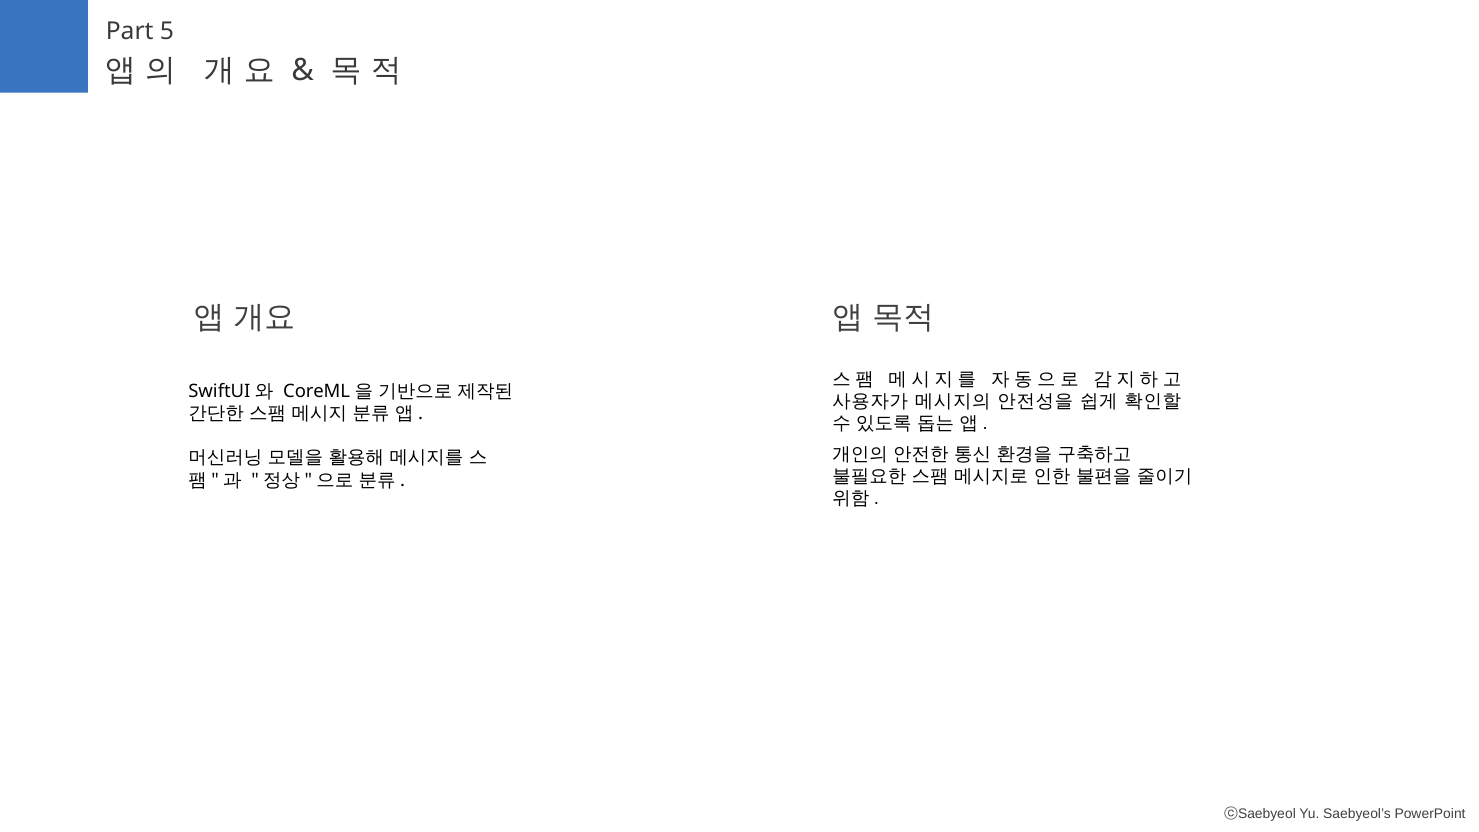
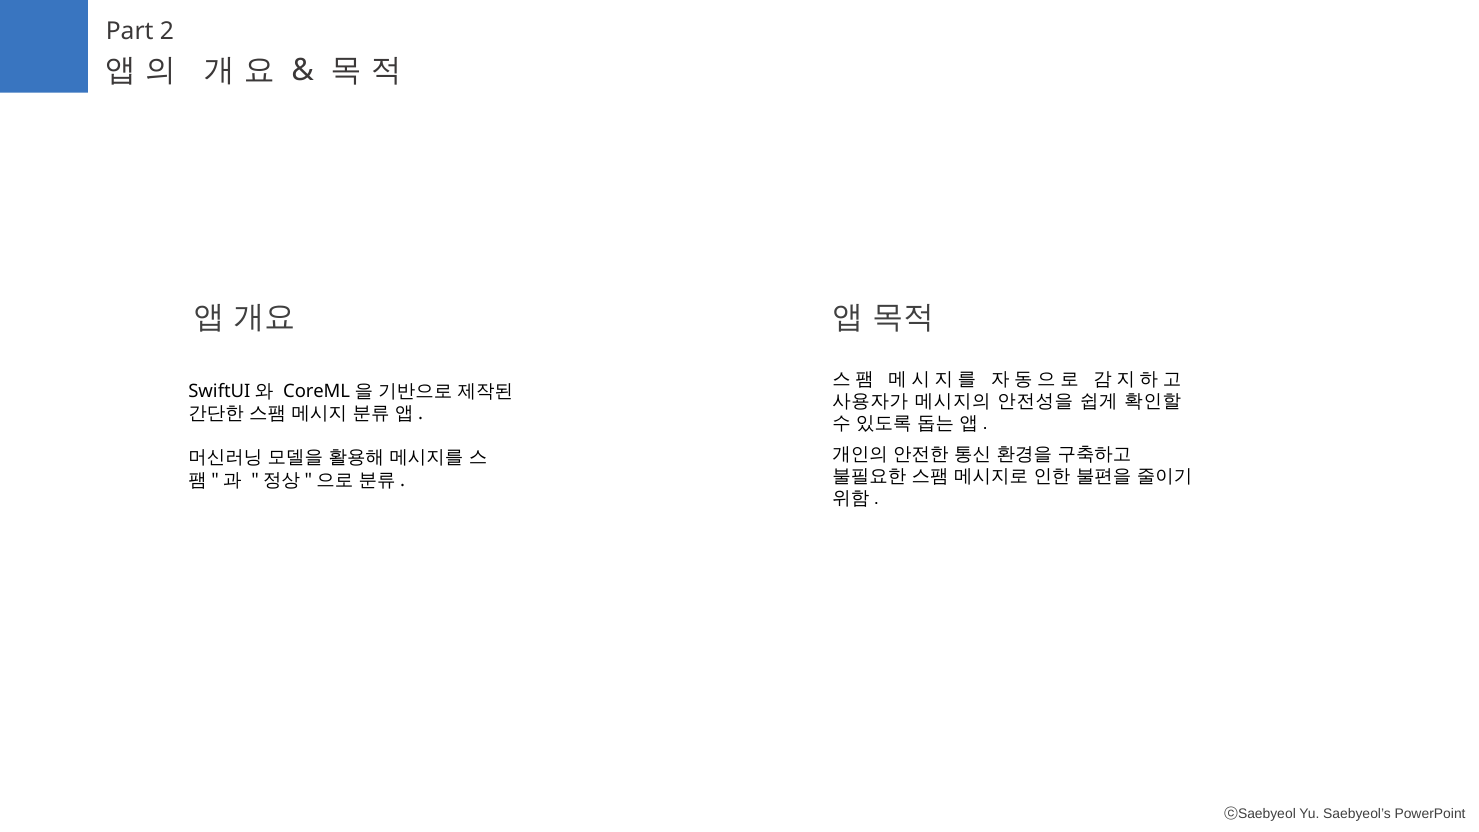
5: 5 -> 2 (167, 31)
